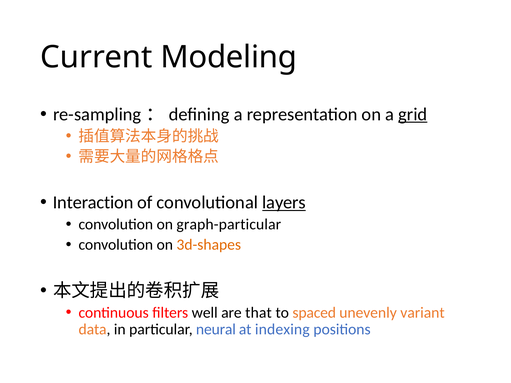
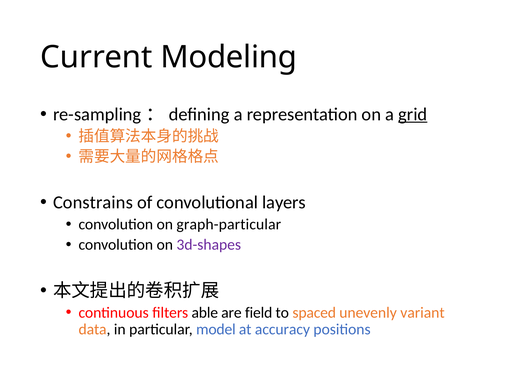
Interaction: Interaction -> Constrains (93, 203)
layers underline: present -> none (284, 203)
3d-shapes colour: orange -> purple (209, 245)
well: well -> able (205, 313)
that: that -> field (259, 313)
neural: neural -> model (216, 330)
indexing: indexing -> accuracy (282, 330)
